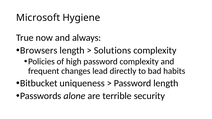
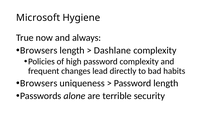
Solutions: Solutions -> Dashlane (112, 50)
Bitbucket: Bitbucket -> Browsers (39, 83)
